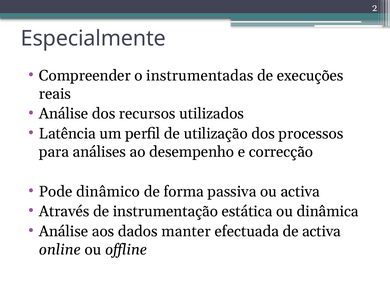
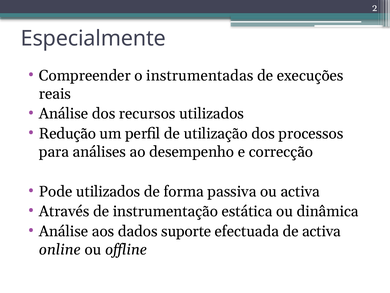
Latência: Latência -> Redução (67, 133)
Pode dinâmico: dinâmico -> utilizados (108, 191)
manter: manter -> suporte (186, 231)
